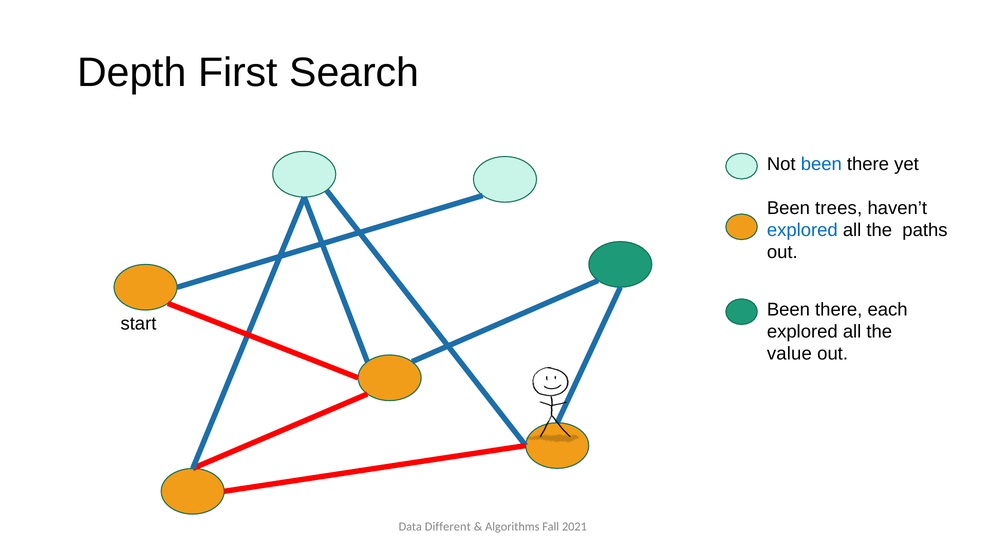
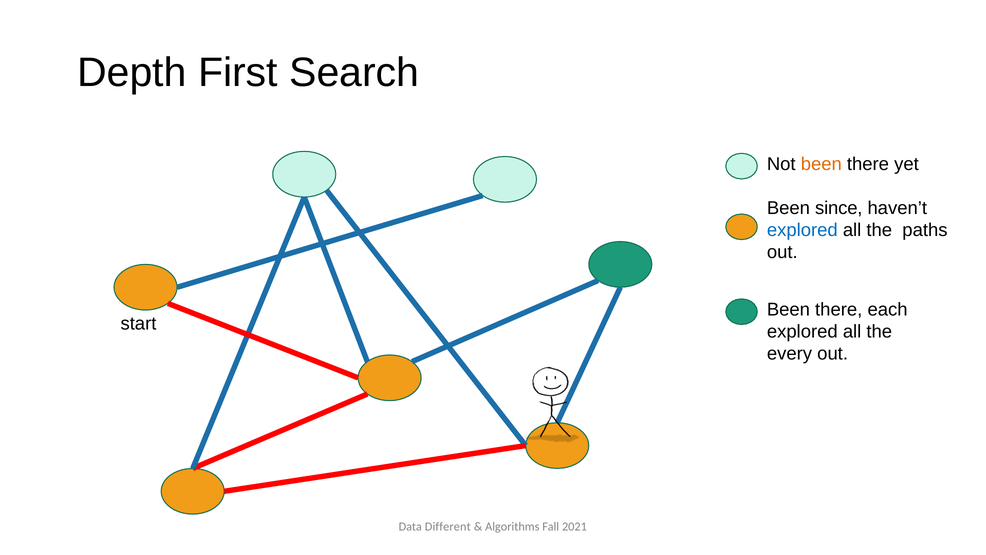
been colour: blue -> orange (821, 164)
trees: trees -> since (839, 208)
value: value -> every (789, 353)
